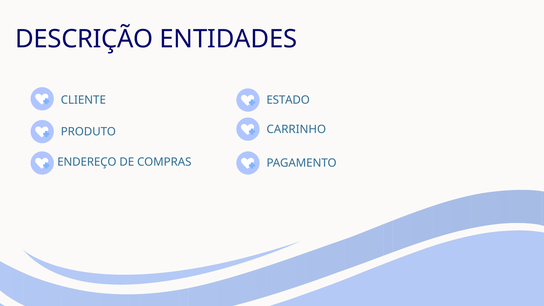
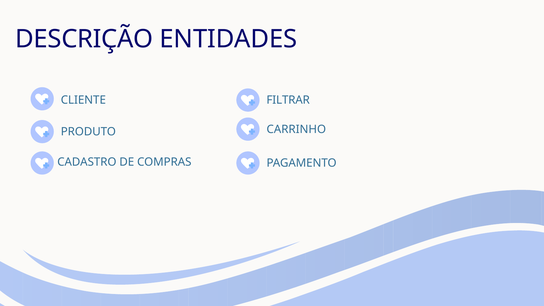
ESTADO: ESTADO -> FILTRAR (288, 100)
ENDEREÇO: ENDEREÇO -> CADASTRO (87, 162)
